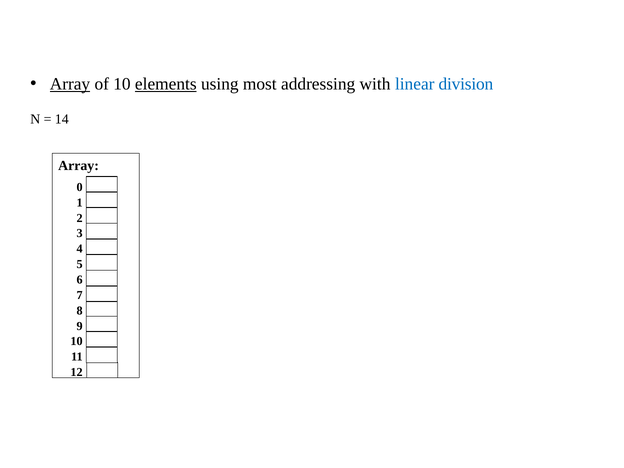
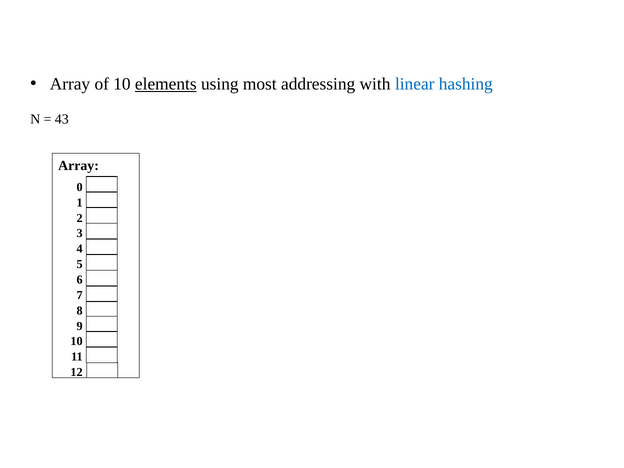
Array underline: present -> none (70, 84)
division: division -> hashing (466, 84)
14: 14 -> 43 (62, 119)
